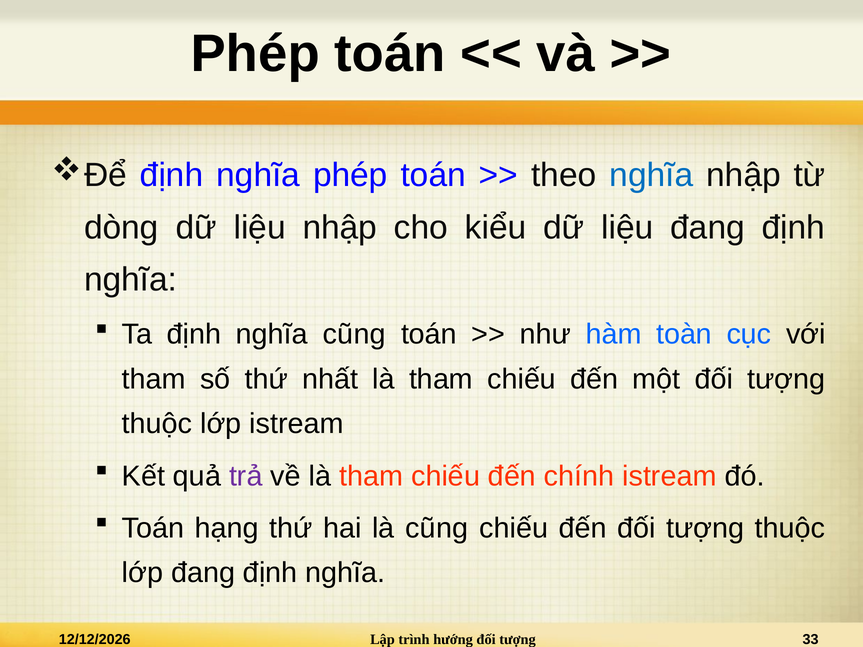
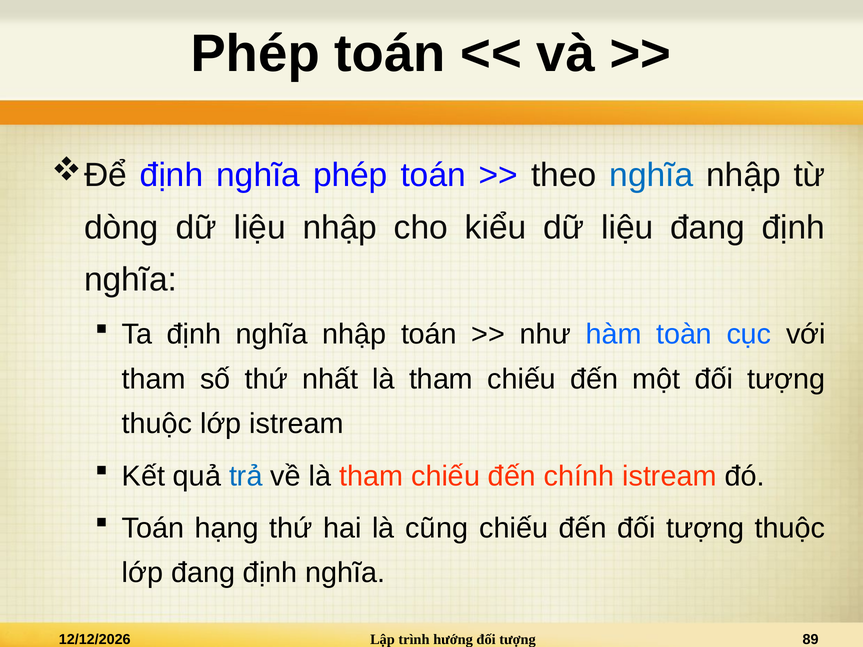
định nghĩa cũng: cũng -> nhập (354, 334)
trả colour: purple -> blue (246, 476)
33: 33 -> 89 (811, 640)
